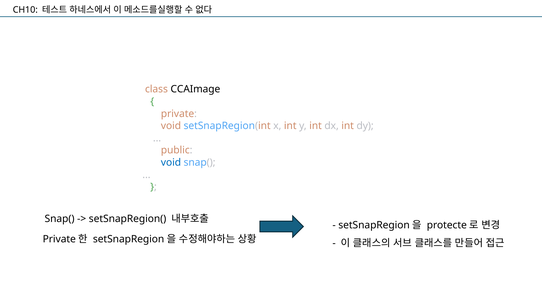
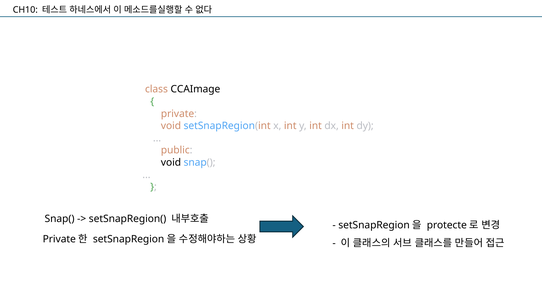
void colour: blue -> black (171, 162)
